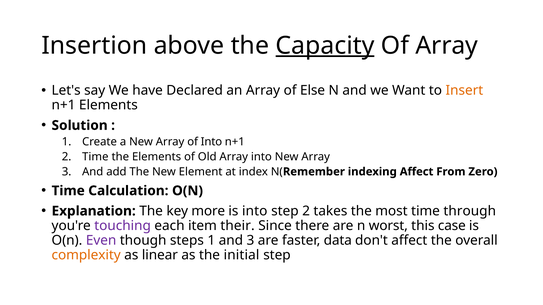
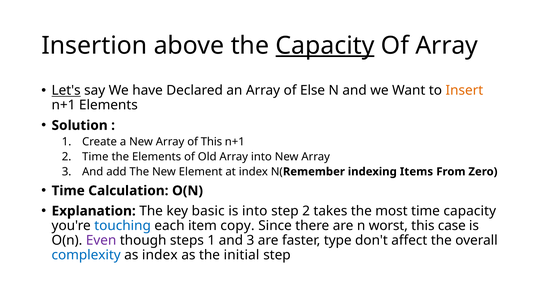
Let's underline: none -> present (66, 91)
of Into: Into -> This (211, 142)
indexing Affect: Affect -> Items (416, 172)
more: more -> basic (208, 211)
time through: through -> capacity (470, 211)
touching colour: purple -> blue (123, 226)
their: their -> copy (237, 226)
data: data -> type (338, 241)
complexity colour: orange -> blue (86, 255)
as linear: linear -> index (160, 255)
